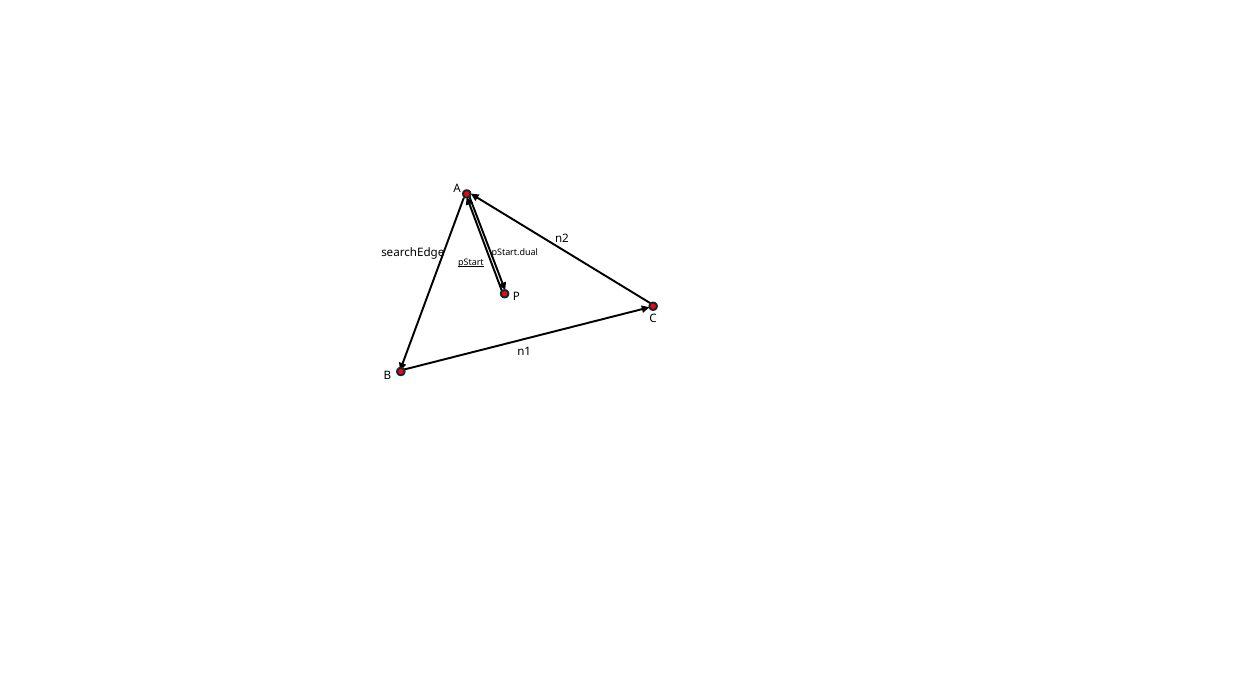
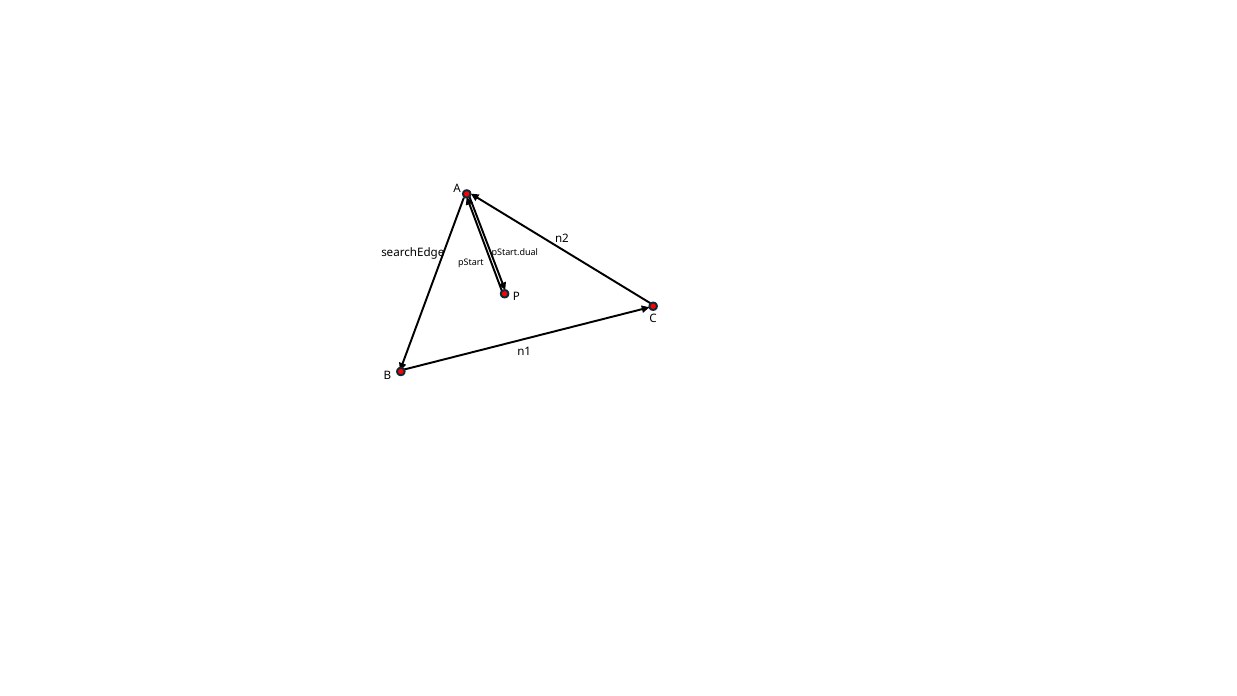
pStart underline: present -> none (471, 262)
